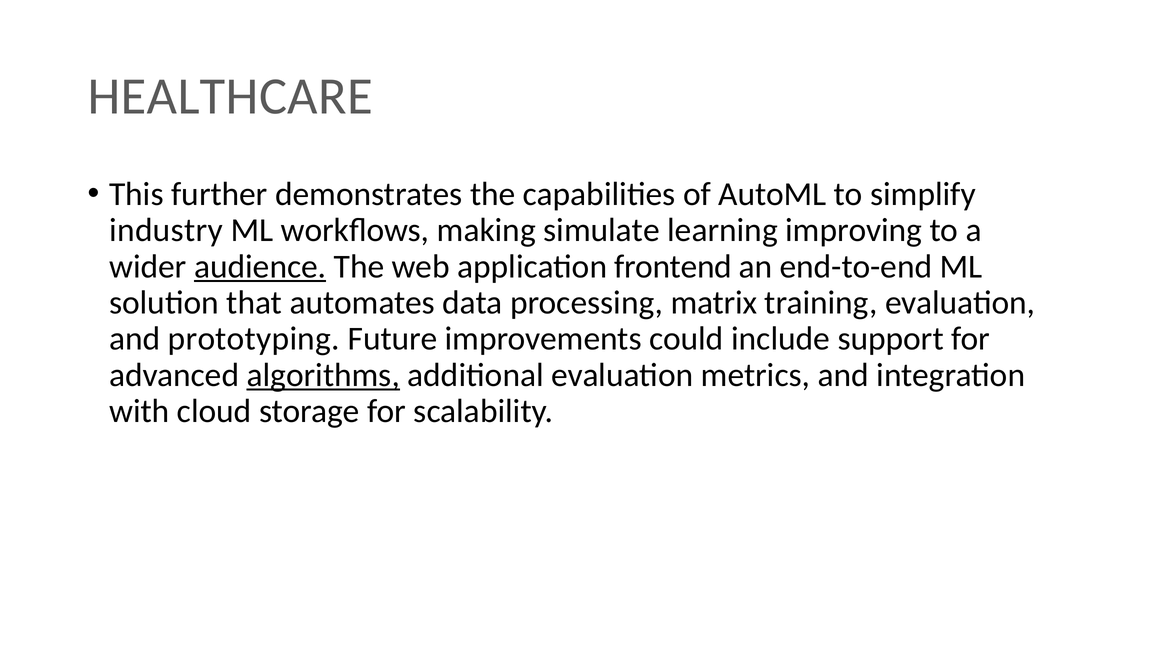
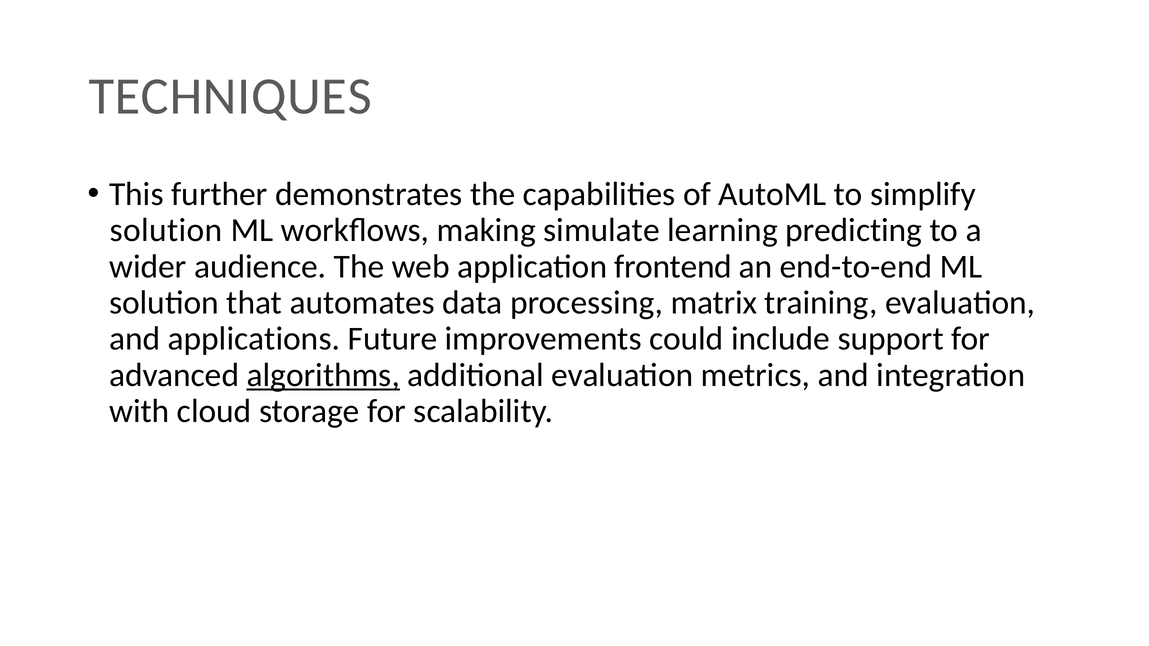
HEALTHCARE: HEALTHCARE -> TECHNIQUES (230, 97)
industry: industry -> solution (166, 230)
improving: improving -> predicting (854, 230)
audience underline: present -> none (260, 267)
prototyping: prototyping -> applications (254, 339)
